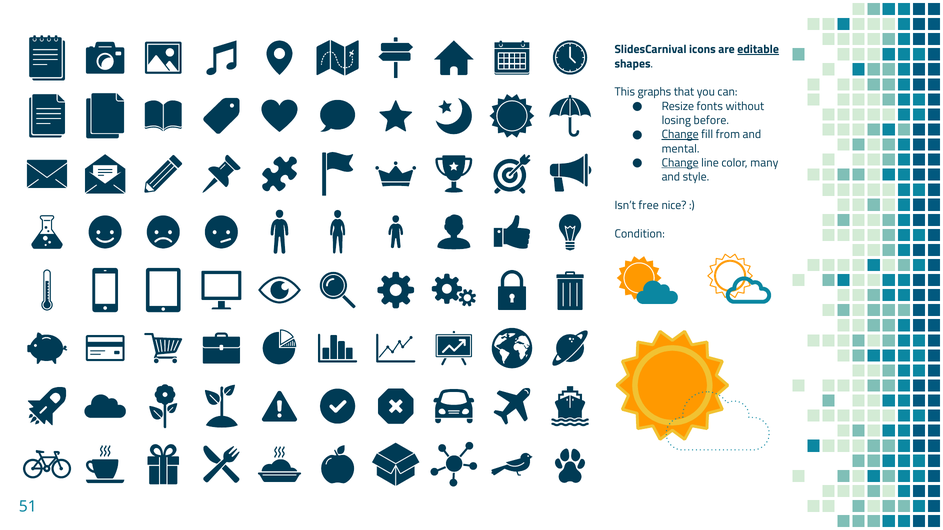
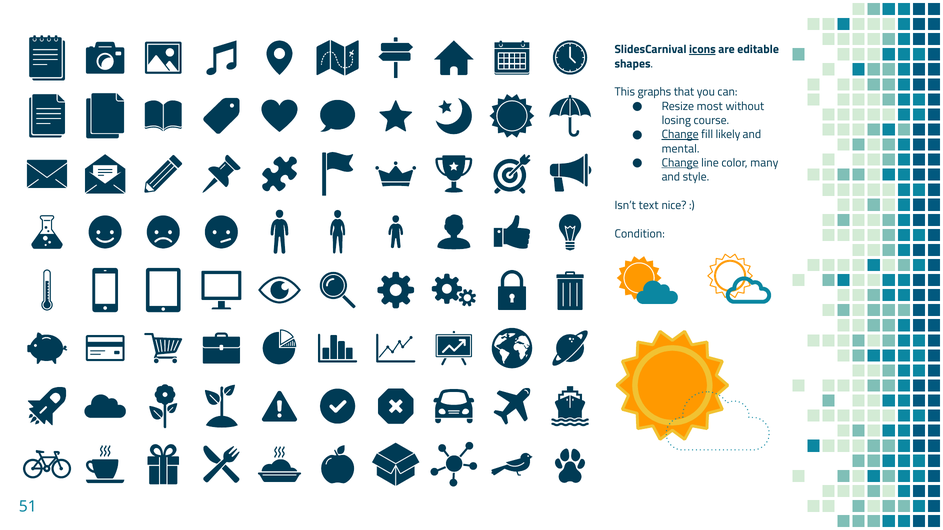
icons underline: none -> present (702, 49)
editable underline: present -> none (758, 49)
fonts: fonts -> most (710, 106)
before: before -> course (711, 120)
from: from -> likely (728, 135)
free: free -> text (649, 205)
